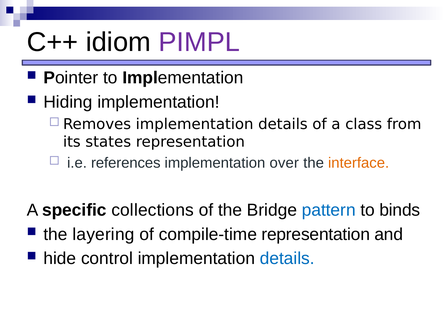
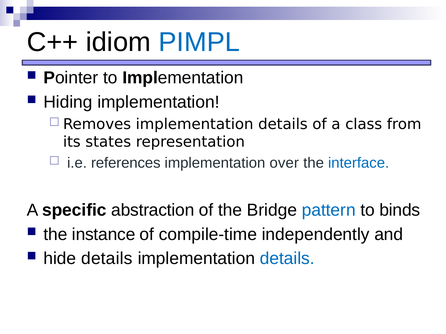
PIMPL colour: purple -> blue (199, 42)
interface colour: orange -> blue (359, 163)
collections: collections -> abstraction (153, 210)
layering: layering -> instance (104, 235)
compile-time representation: representation -> independently (316, 235)
hide control: control -> details (107, 259)
